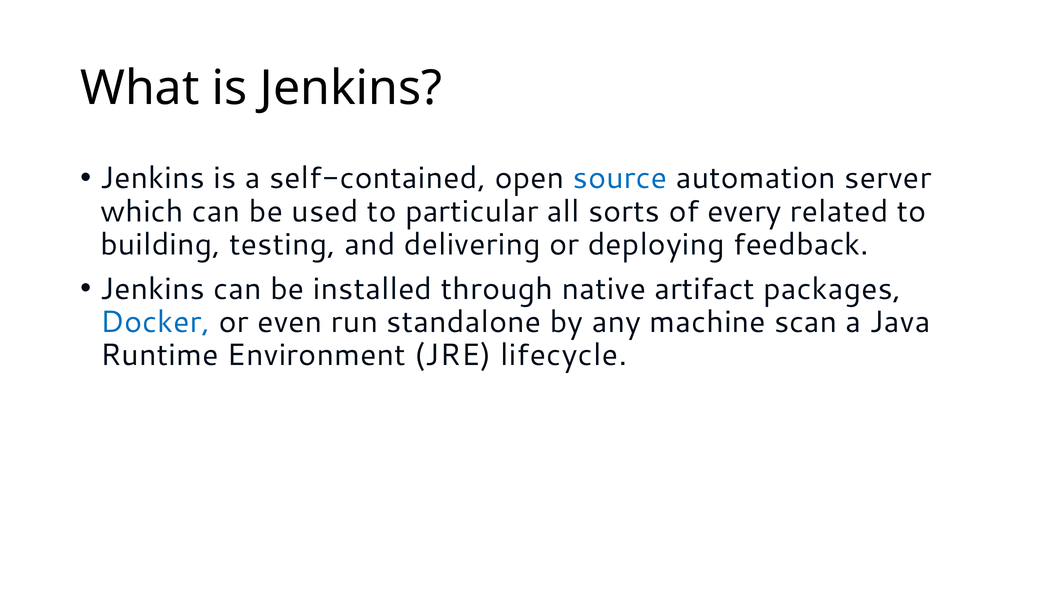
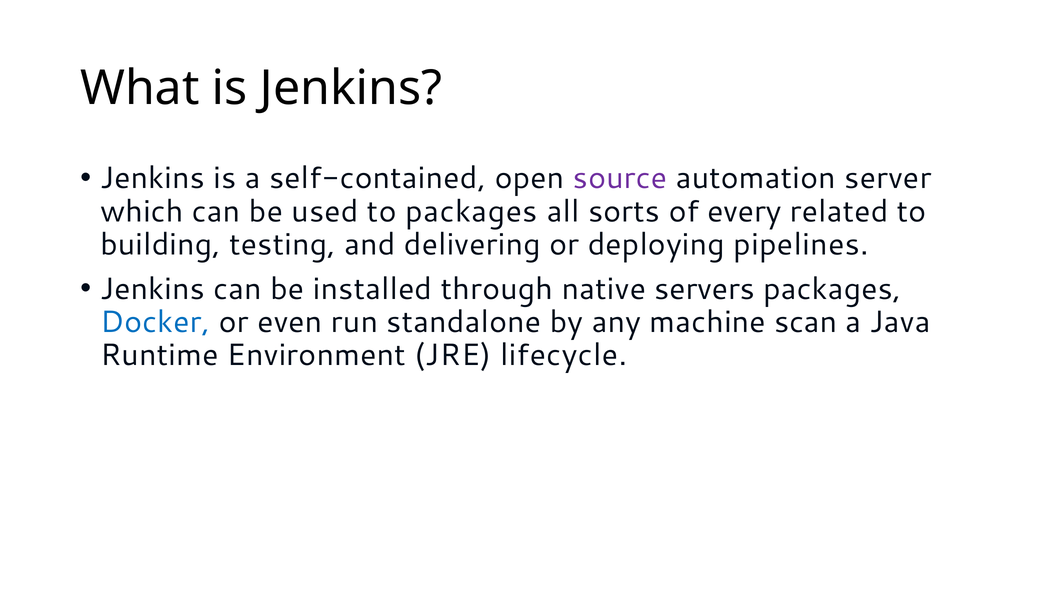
source colour: blue -> purple (620, 178)
to particular: particular -> packages (472, 211)
feedback: feedback -> pipelines (801, 244)
artifact: artifact -> servers (705, 289)
